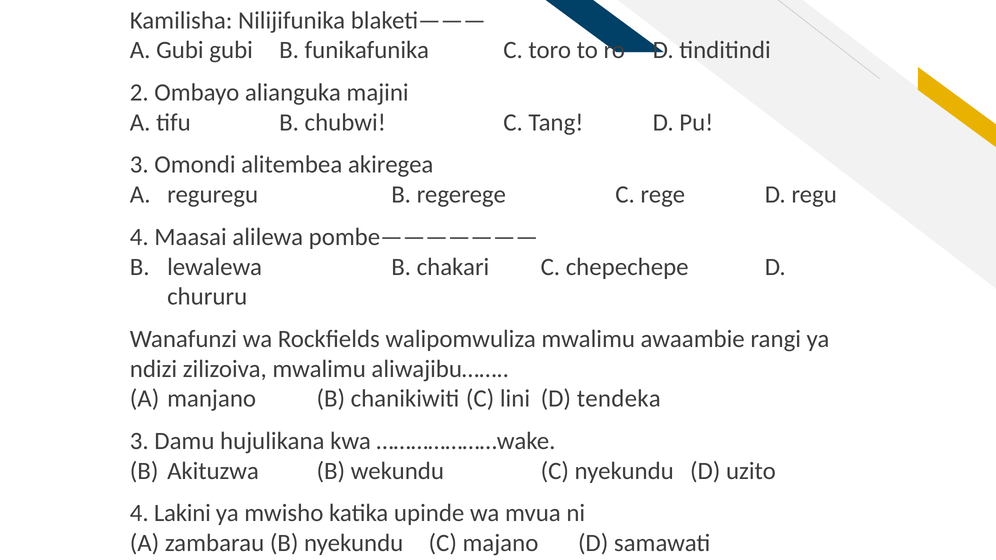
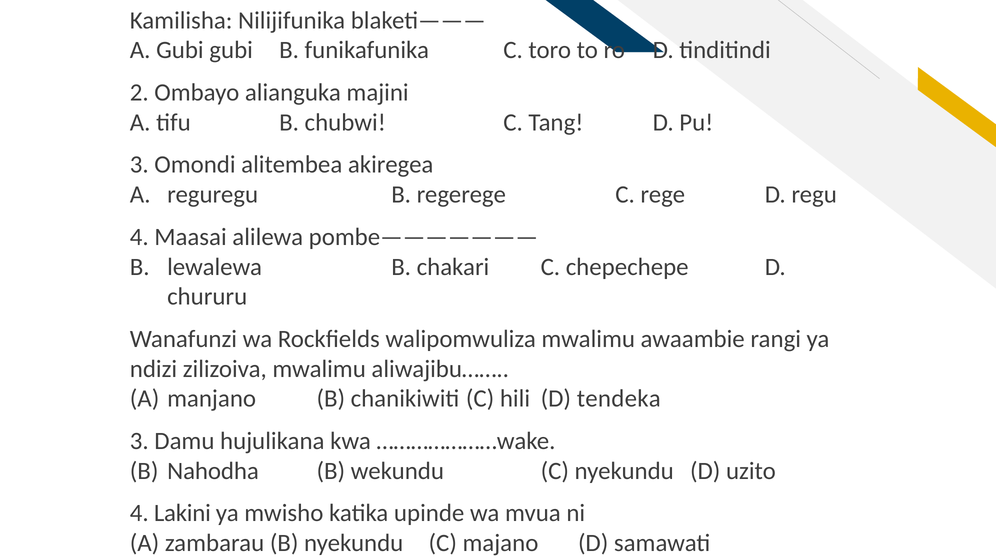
lini: lini -> hili (515, 399)
Akituzwa: Akituzwa -> Nahodha (213, 471)
